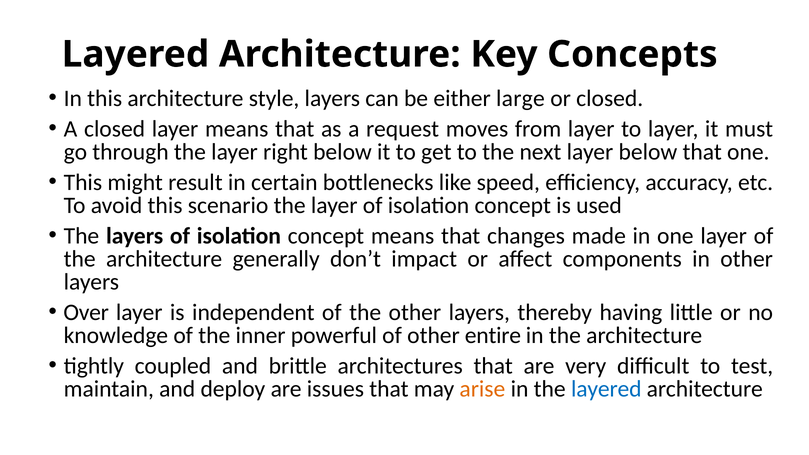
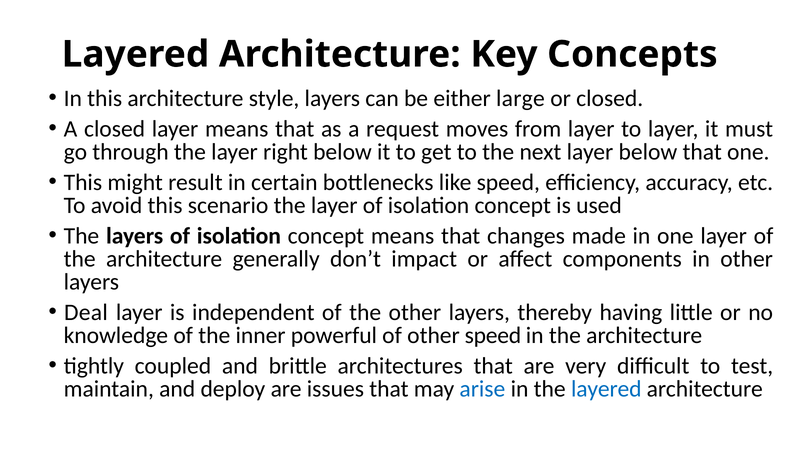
Over: Over -> Deal (86, 312)
other entire: entire -> speed (493, 335)
arise colour: orange -> blue (482, 389)
